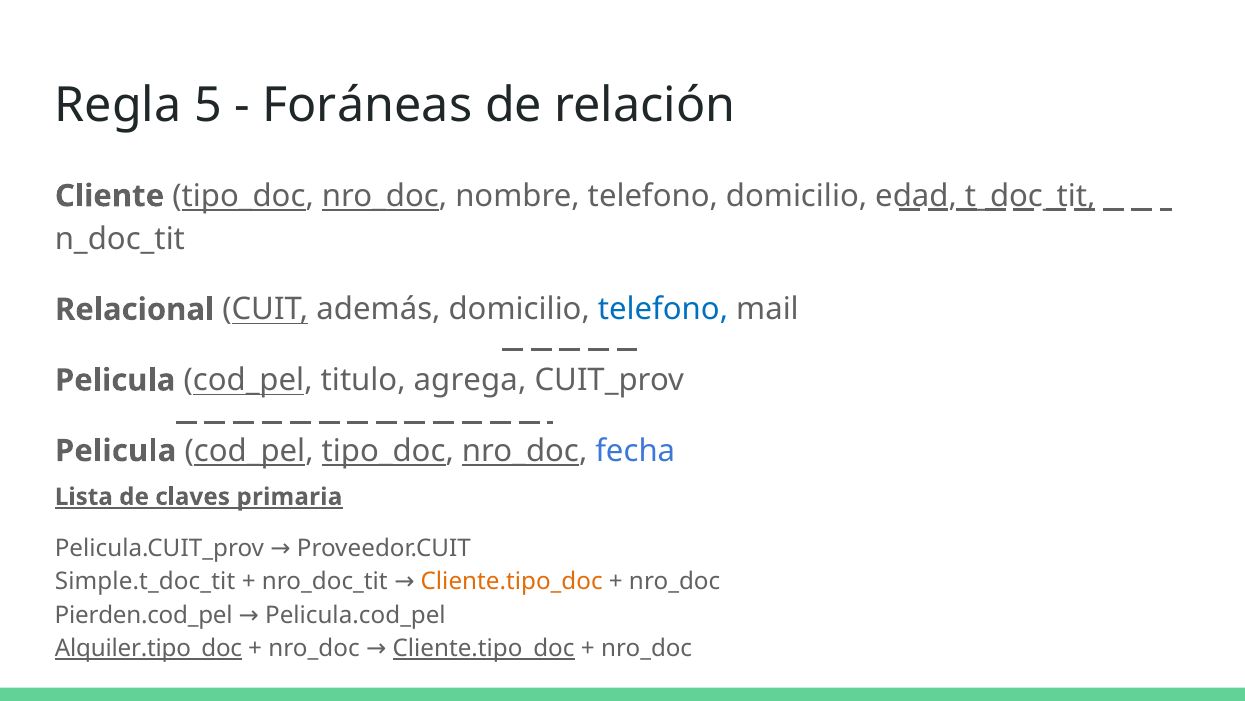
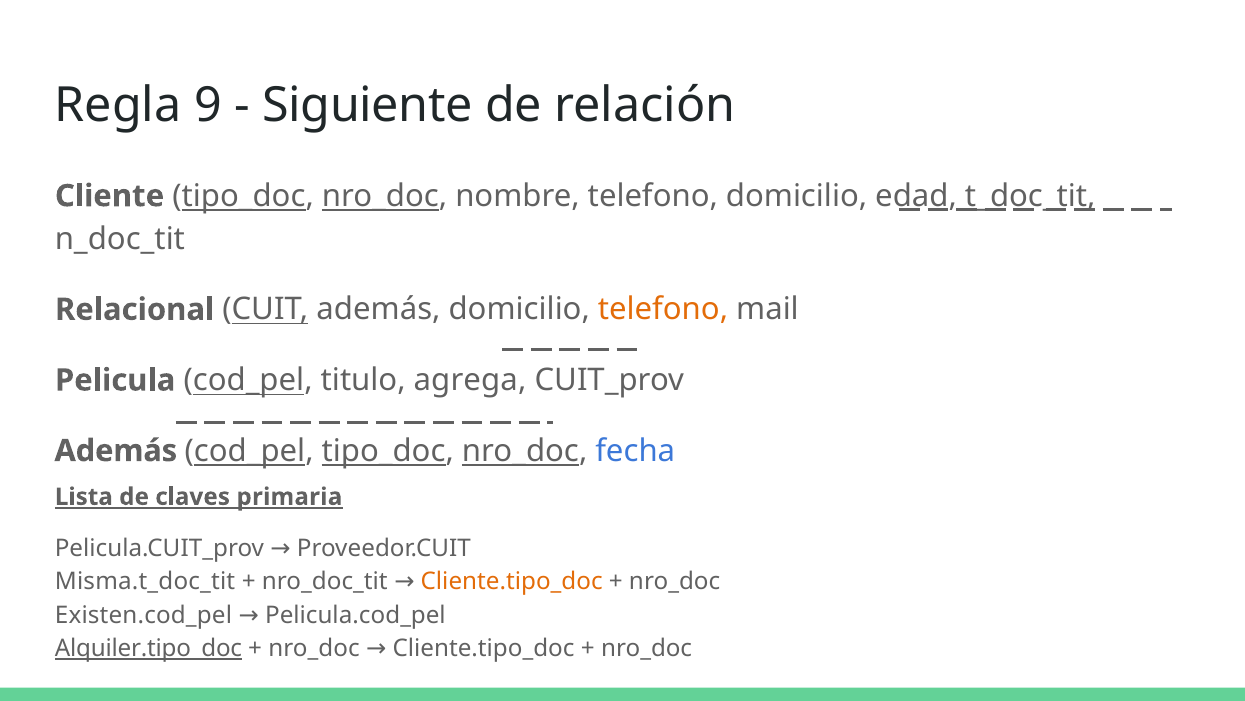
5: 5 -> 9 (208, 105)
Foráneas: Foráneas -> Siguiente (368, 105)
telefono colour: blue -> orange (663, 309)
Pelicula: Pelicula -> Además (116, 450)
Simple.t_doc_tit: Simple.t_doc_tit -> Misma.t_doc_tit (145, 581)
Pierden.cod_pel: Pierden.cod_pel -> Existen.cod_pel (143, 615)
Cliente.tipo_doc underline: present -> none (484, 648)
